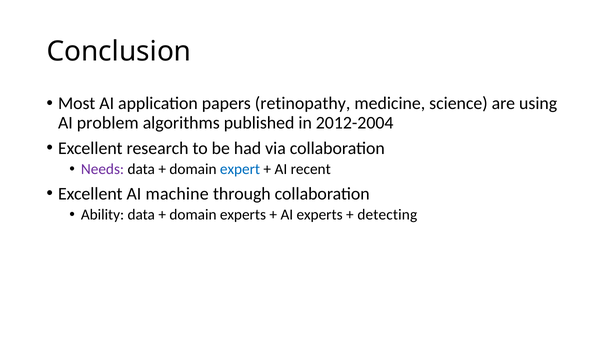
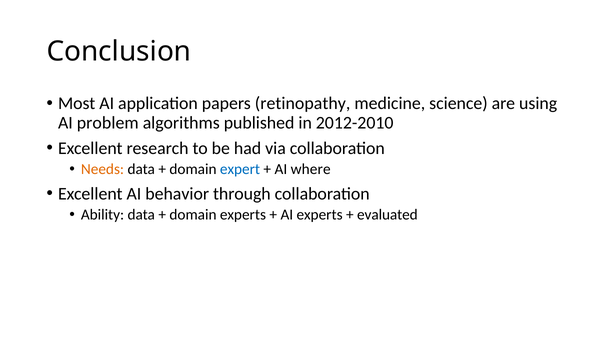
2012-2004: 2012-2004 -> 2012-2010 (355, 123)
Needs colour: purple -> orange (103, 169)
recent: recent -> where (311, 169)
machine: machine -> behavior (177, 193)
detecting: detecting -> evaluated (387, 215)
